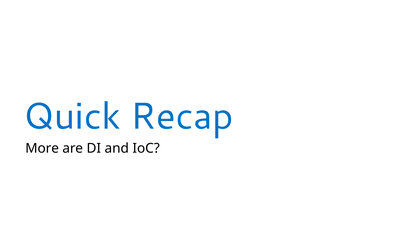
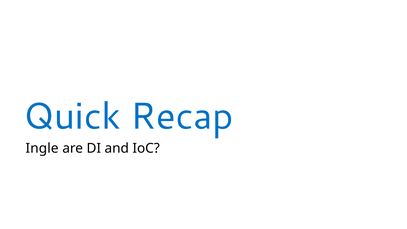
More: More -> Ingle (42, 148)
